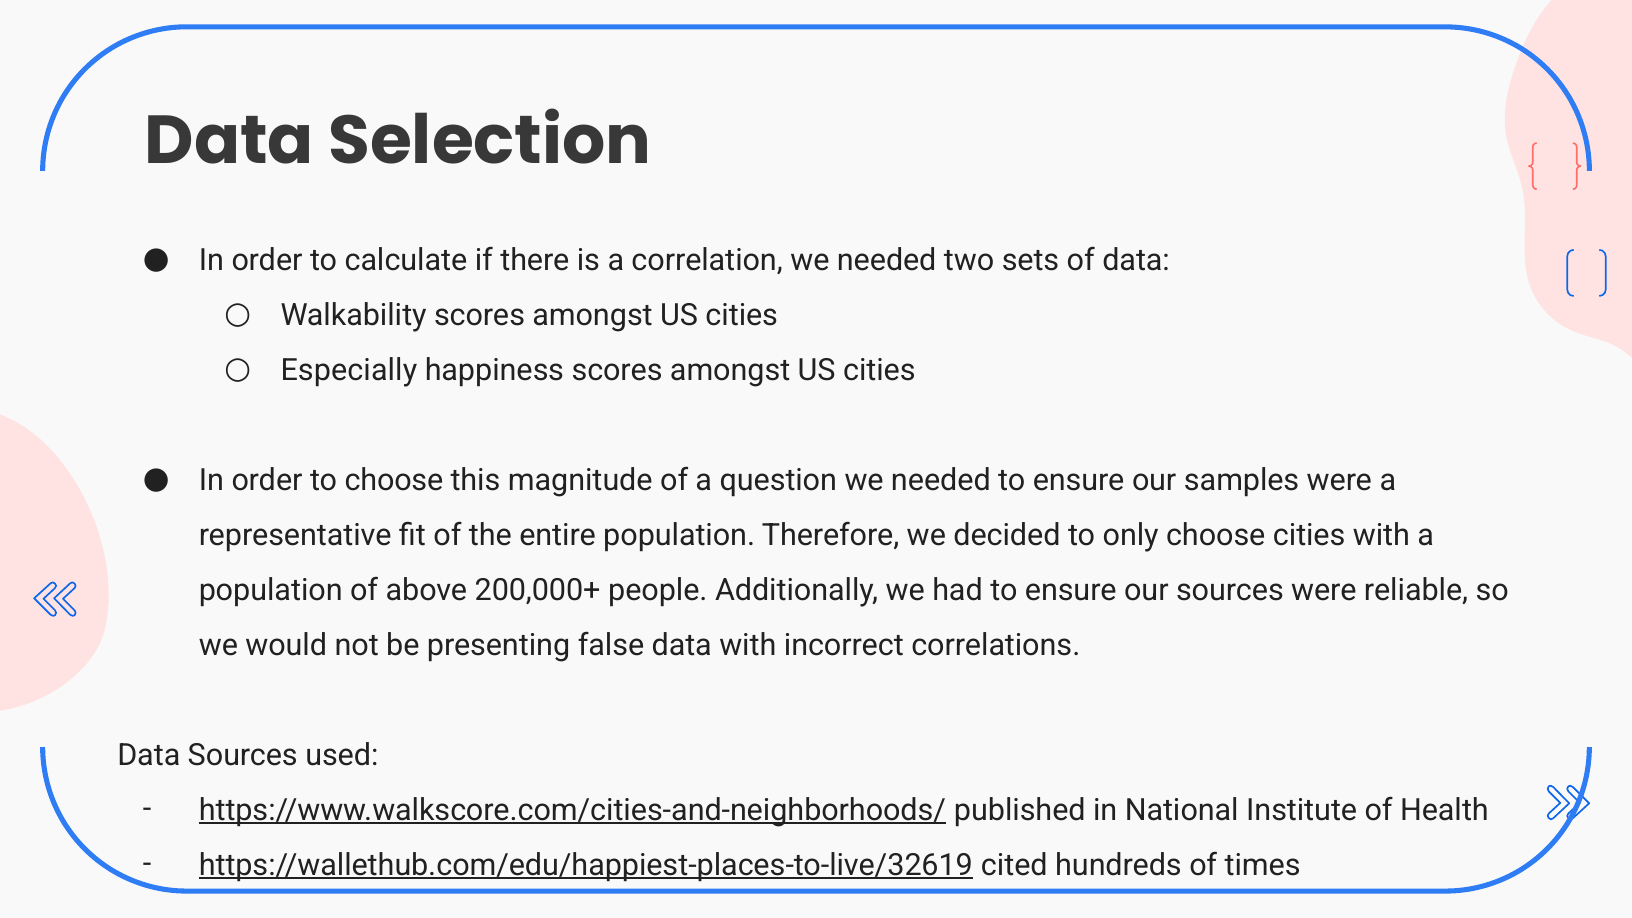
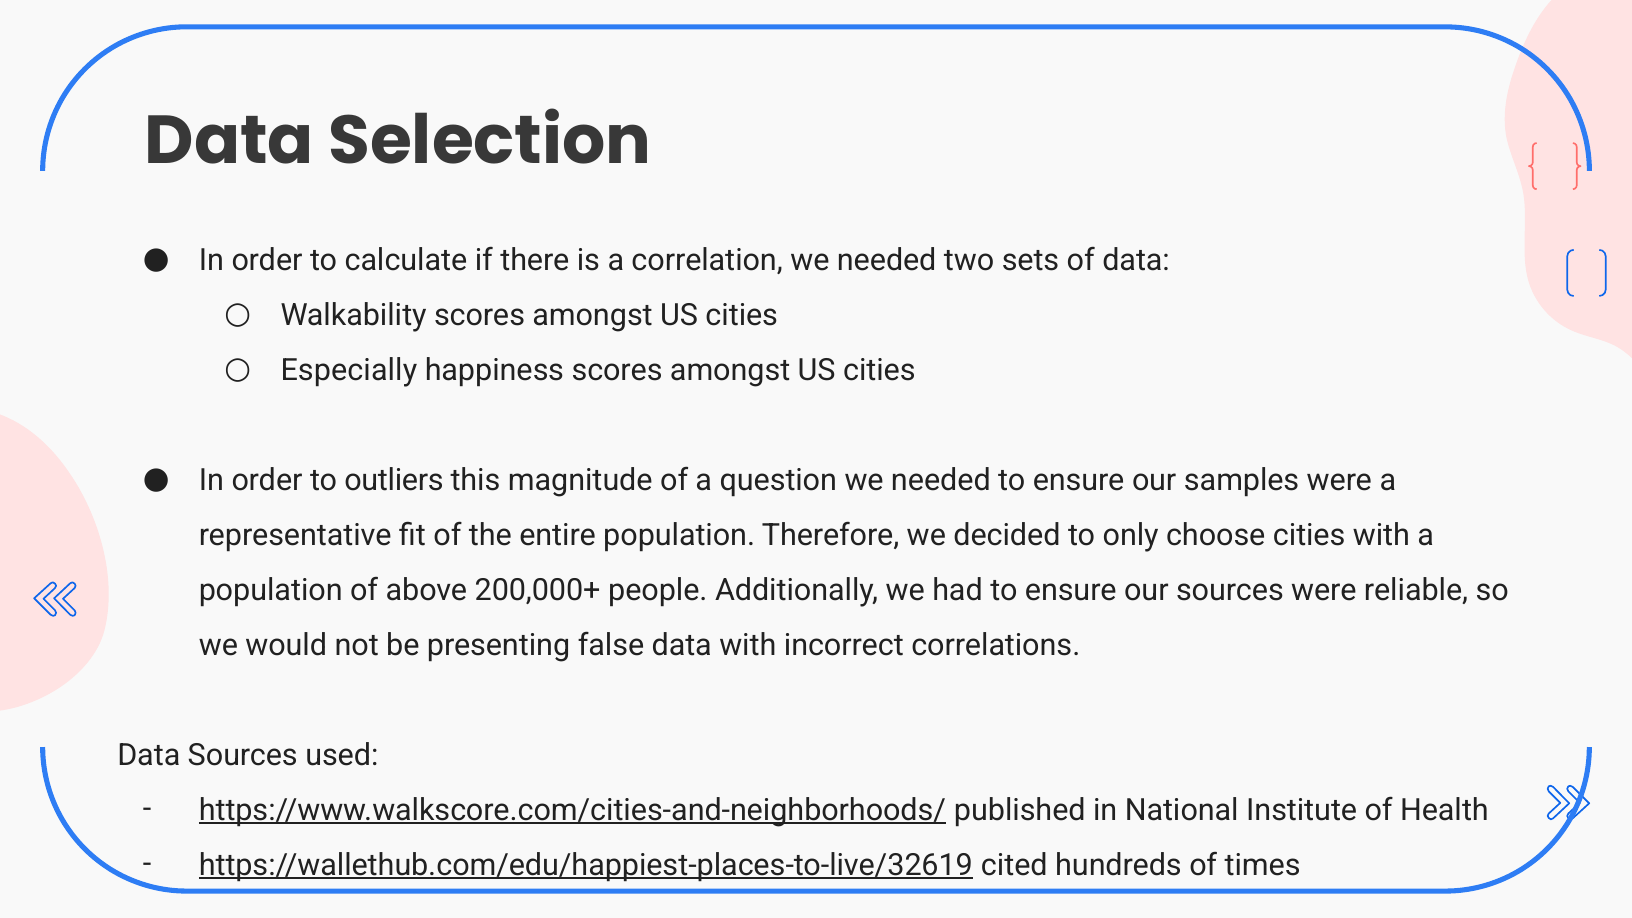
to choose: choose -> outliers (394, 480)
